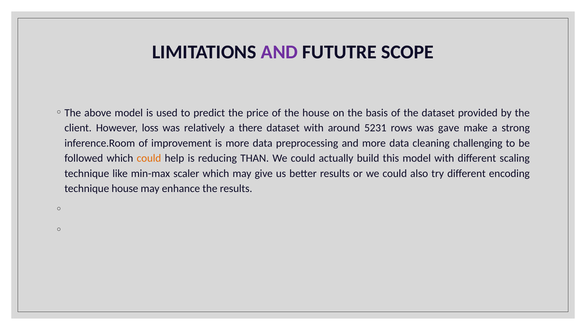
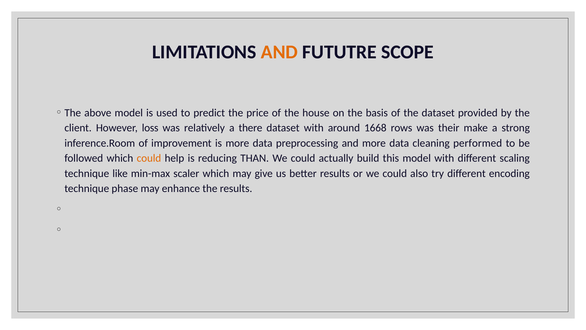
AND colour: purple -> orange (279, 52)
5231: 5231 -> 1668 (375, 128)
gave: gave -> their (449, 128)
challenging: challenging -> performed (478, 143)
technique house: house -> phase (125, 188)
